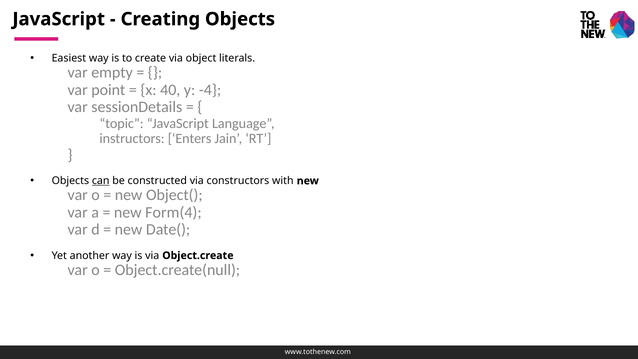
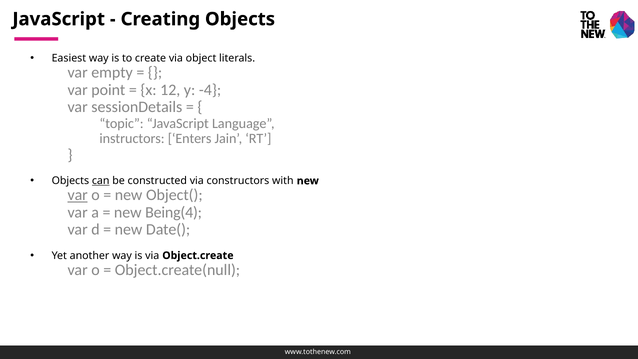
40: 40 -> 12 (170, 90)
var underline: none -> present (78, 195)
Form(4: Form(4 -> Being(4 (174, 212)
